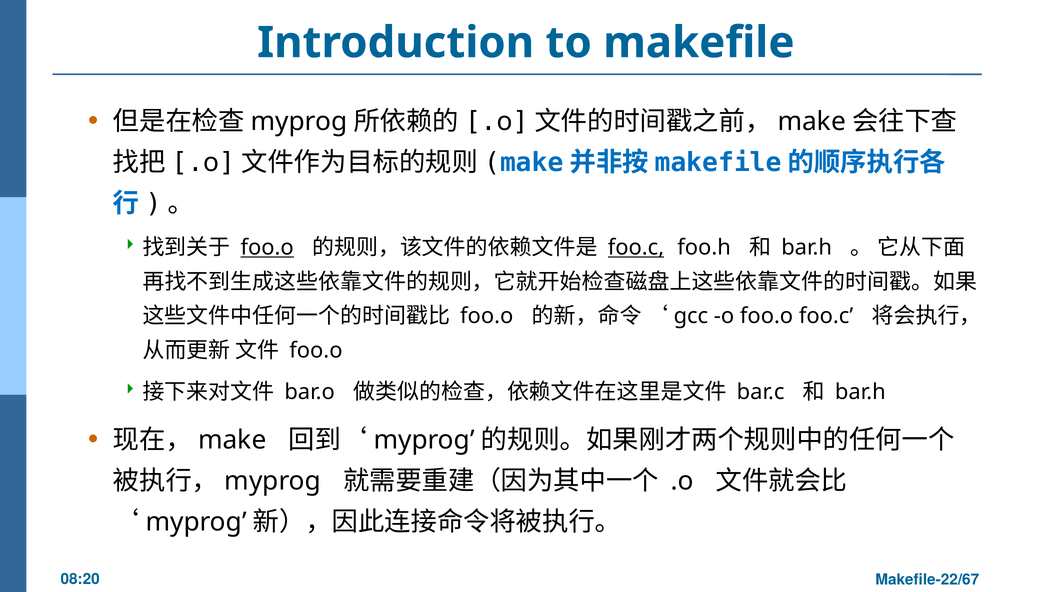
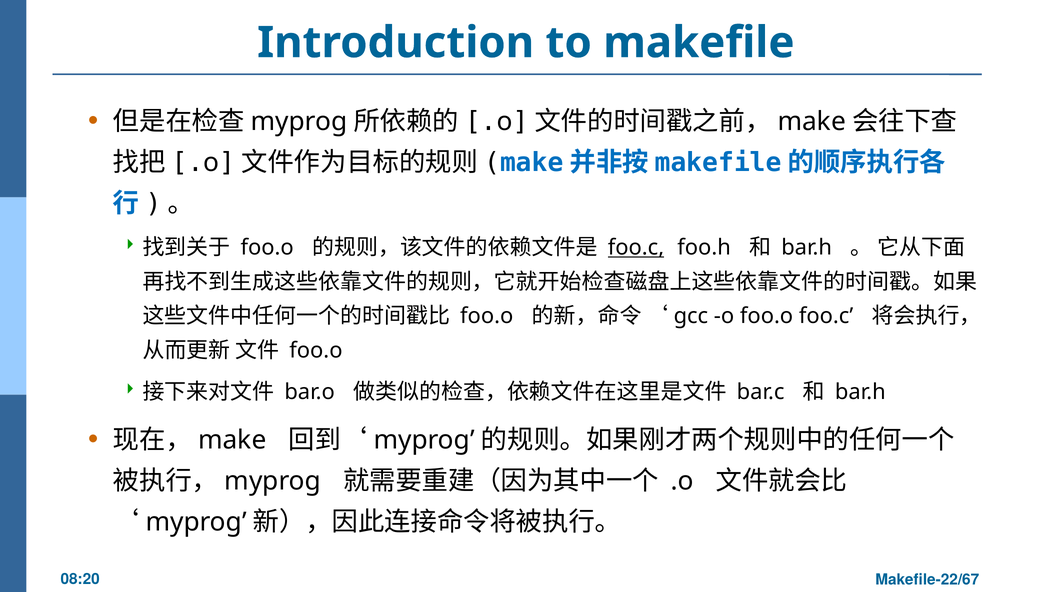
foo.o underline: present -> none (267, 248)
